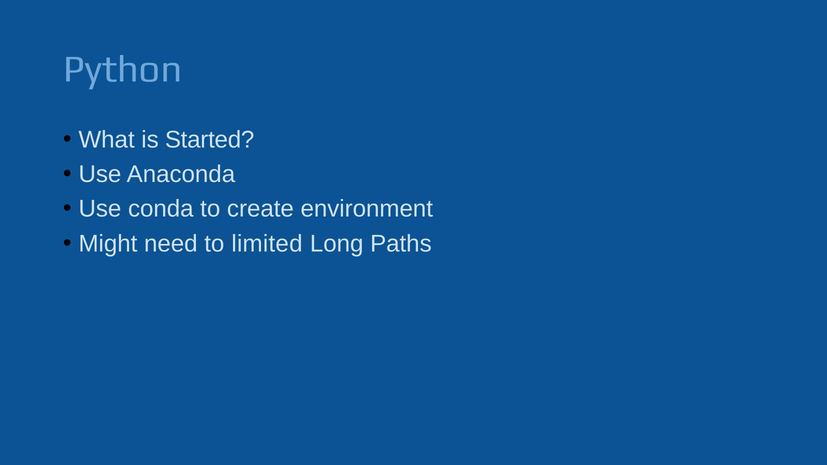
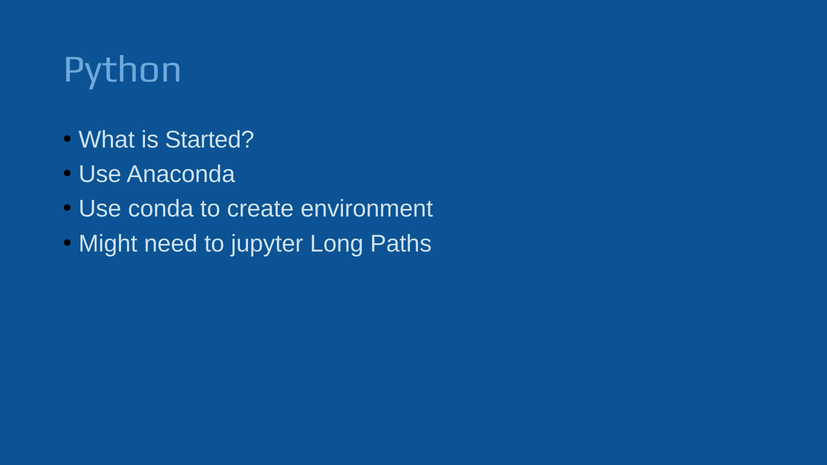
limited: limited -> jupyter (267, 244)
